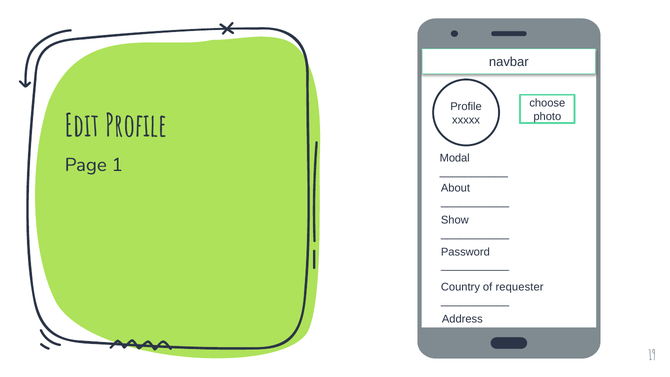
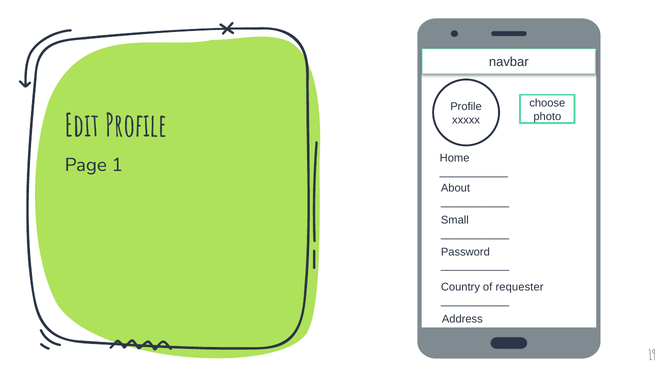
Modal: Modal -> Home (455, 158)
Show: Show -> Small (455, 220)
